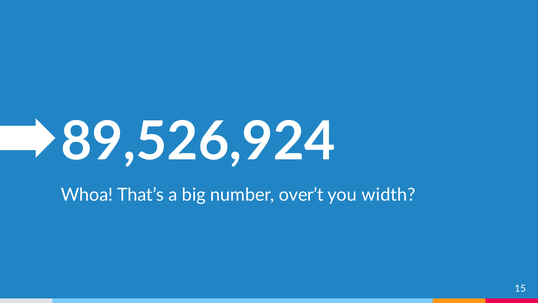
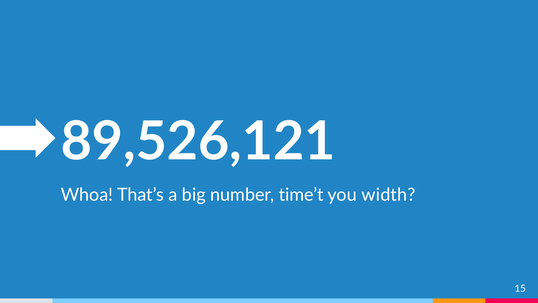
89,526,924: 89,526,924 -> 89,526,121 (198, 142)
over’t: over’t -> time’t (301, 195)
